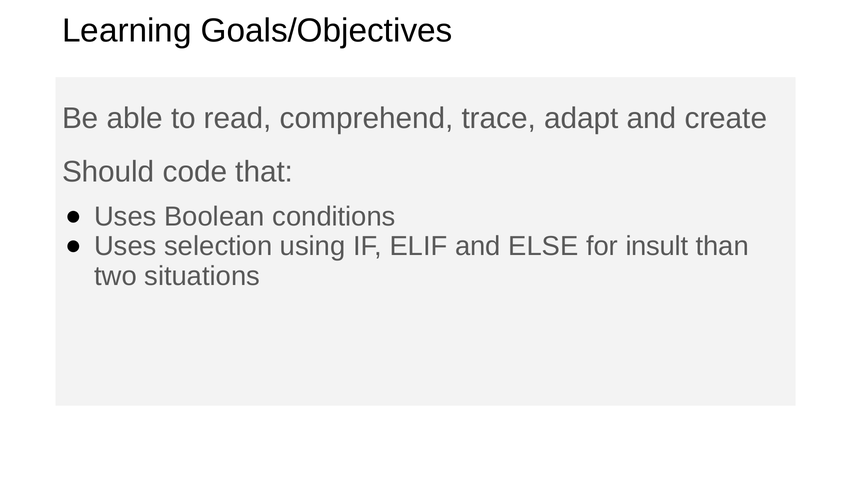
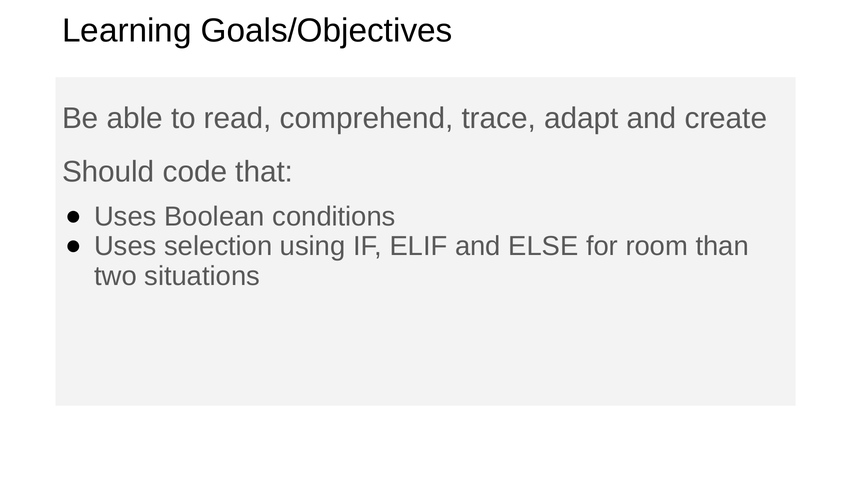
insult: insult -> room (657, 246)
